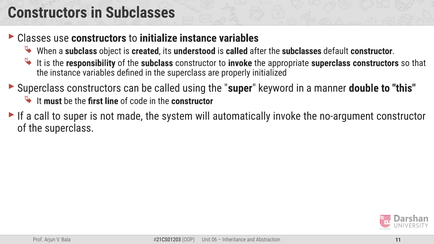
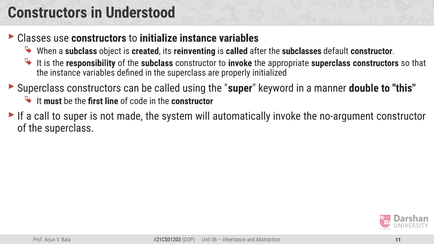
in Subclasses: Subclasses -> Understood (140, 13)
understood: understood -> reinventing (195, 51)
